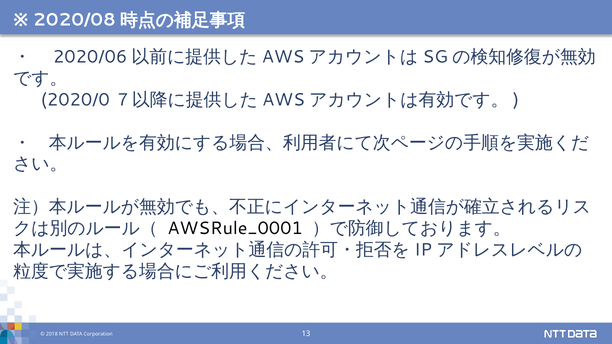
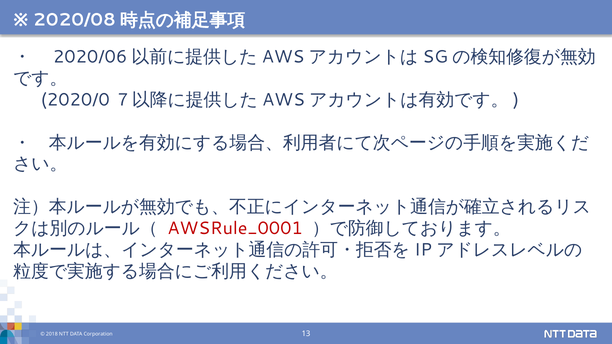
AWSRule_0001 colour: black -> red (235, 228)
